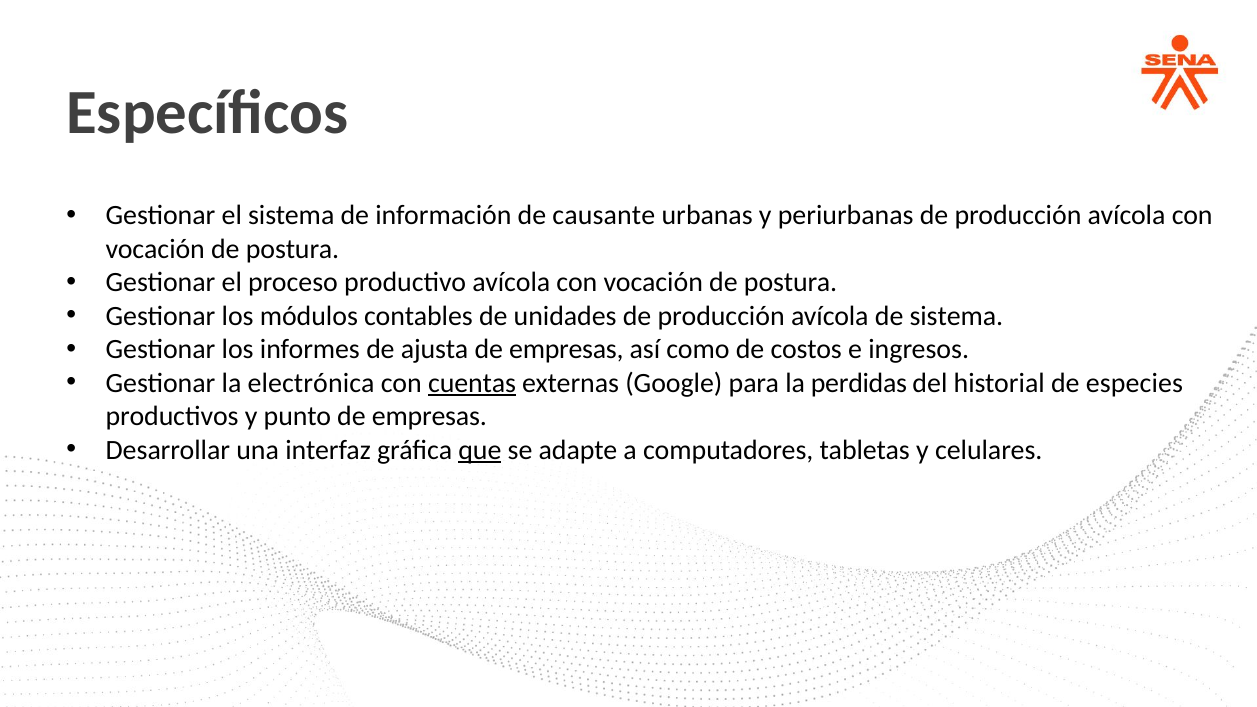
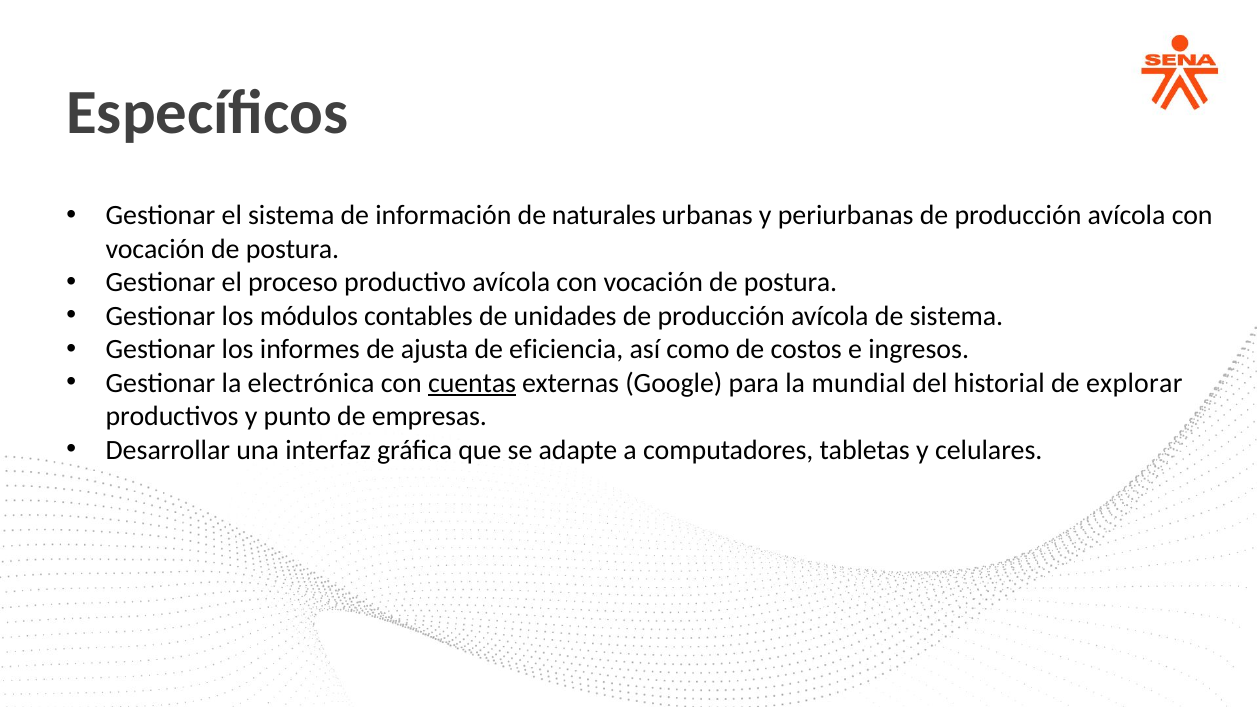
causante: causante -> naturales (604, 216)
empresas: empresas -> eficiencia (566, 350)
perdidas: perdidas -> mundial (859, 383)
especies: especies -> explorar (1134, 383)
que underline: present -> none (480, 450)
